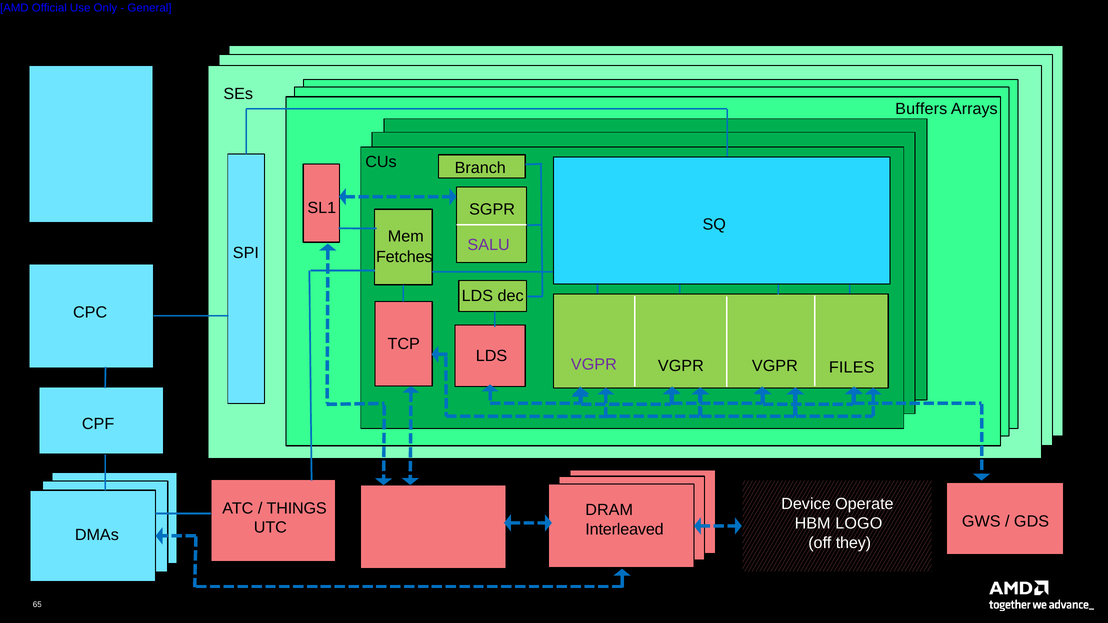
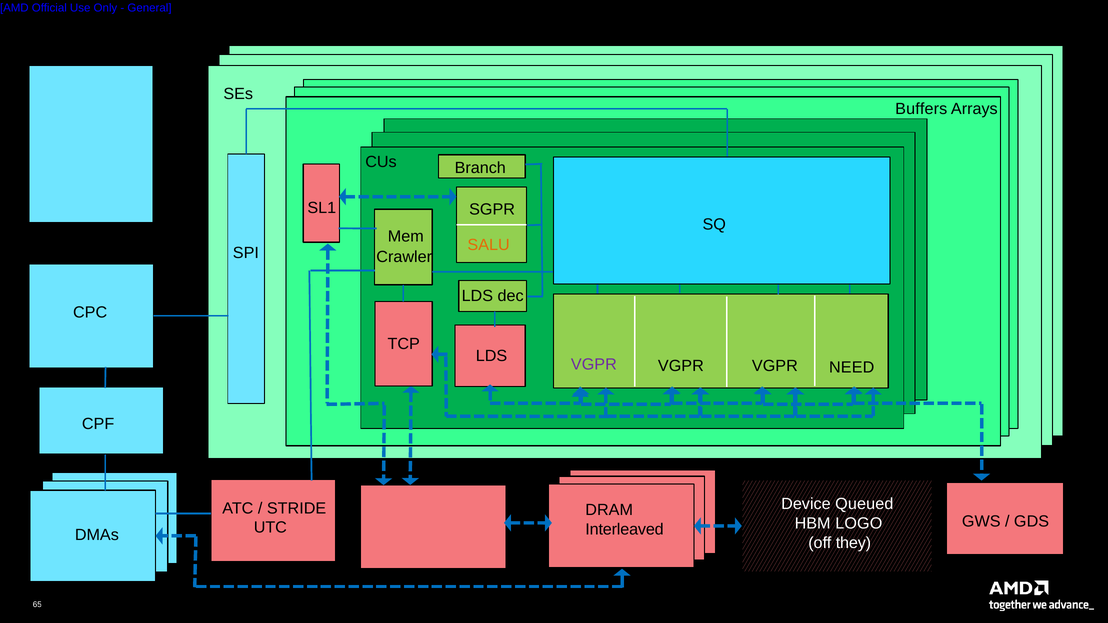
SALU colour: purple -> orange (489, 245)
Fetches: Fetches -> Crawler (404, 257)
FILES: FILES -> NEED (852, 368)
Operate: Operate -> Queued (864, 504)
THINGS: THINGS -> STRIDE (297, 508)
